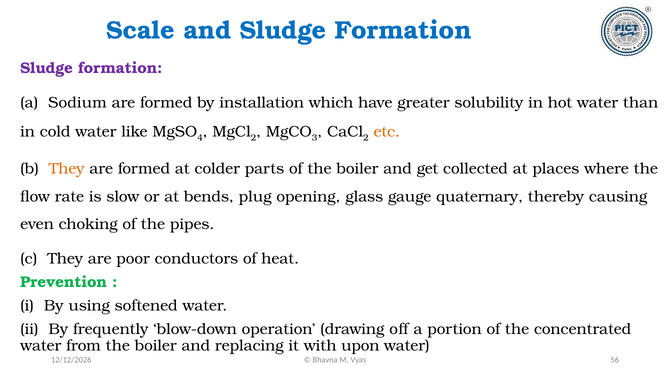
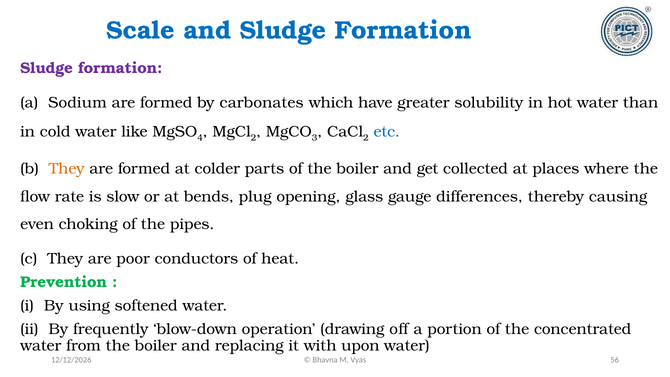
installation: installation -> carbonates (262, 103)
etc colour: orange -> blue (387, 132)
quaternary: quaternary -> differences (480, 196)
